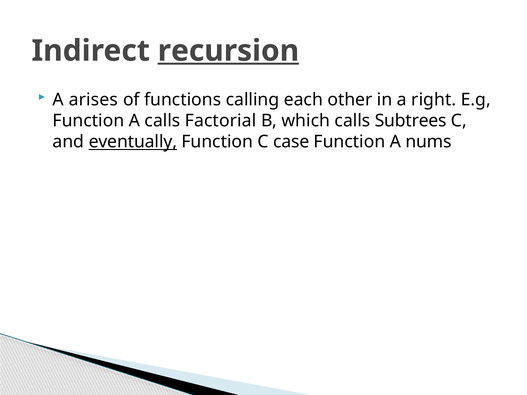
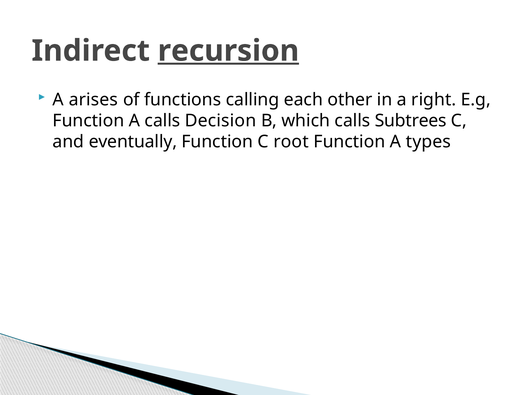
Factorial: Factorial -> Decision (221, 121)
eventually underline: present -> none (133, 142)
case: case -> root (291, 142)
nums: nums -> types (428, 142)
